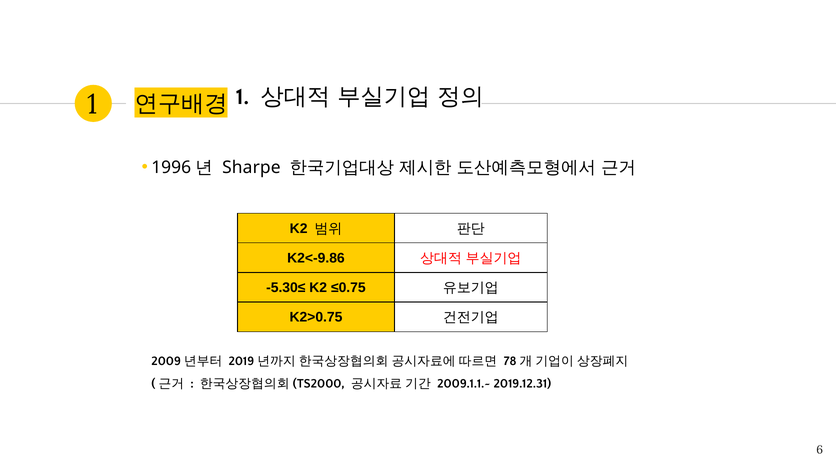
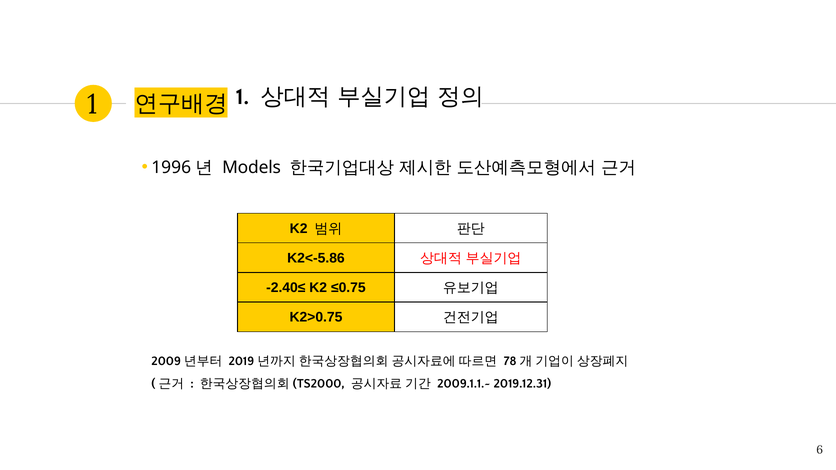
Sharpe: Sharpe -> Models (252, 168)
K2<-9.86: K2<-9.86 -> K2<-5.86 (316, 258)
-5.30≤: -5.30≤ -> -2.40≤ (286, 288)
